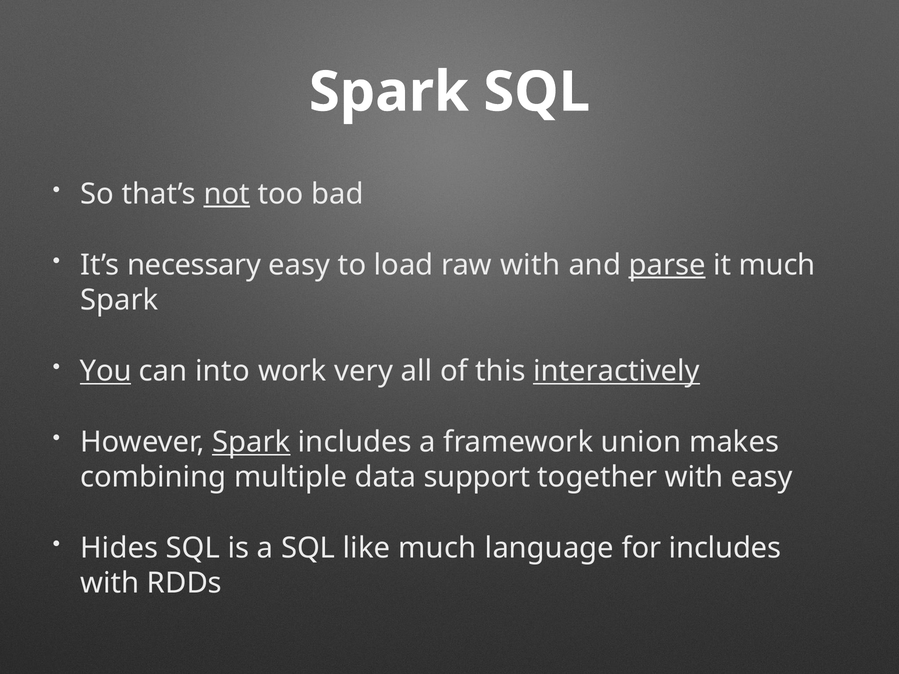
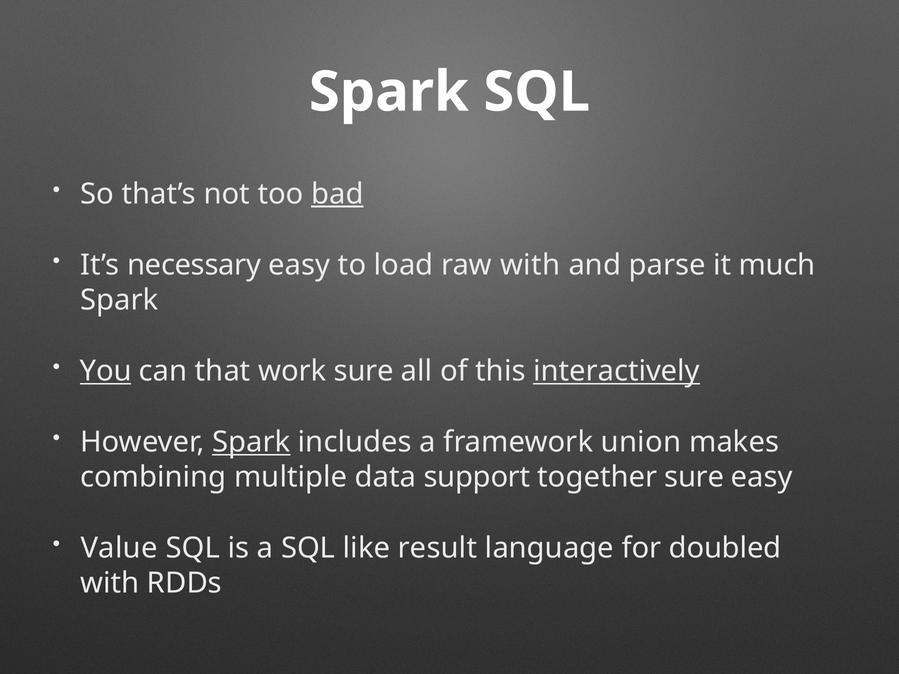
not underline: present -> none (227, 194)
bad underline: none -> present (337, 194)
parse underline: present -> none (667, 265)
into: into -> that (223, 371)
work very: very -> sure (364, 371)
together with: with -> sure (694, 477)
Hides: Hides -> Value (119, 548)
like much: much -> result (437, 548)
for includes: includes -> doubled (725, 548)
